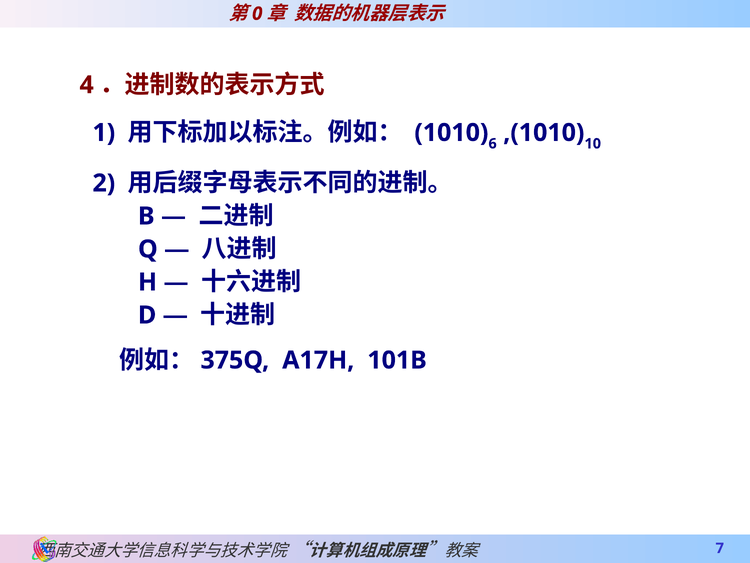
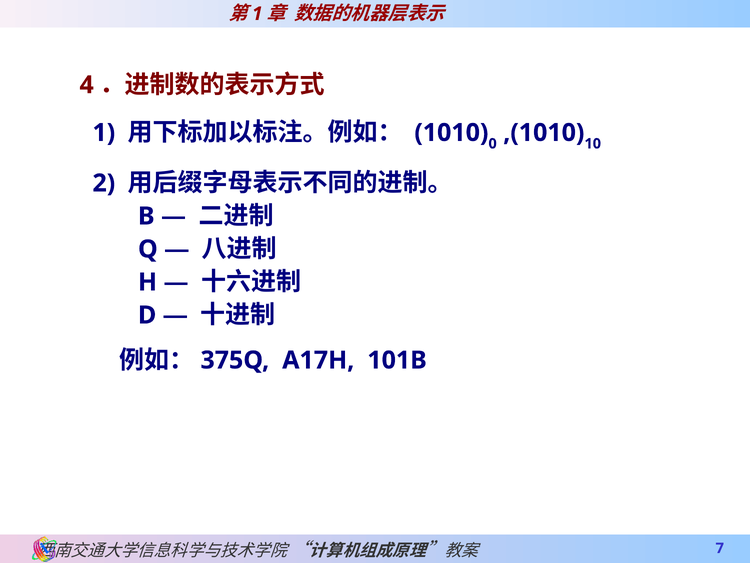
0: 0 -> 1 (257, 14)
6: 6 -> 0 (493, 144)
